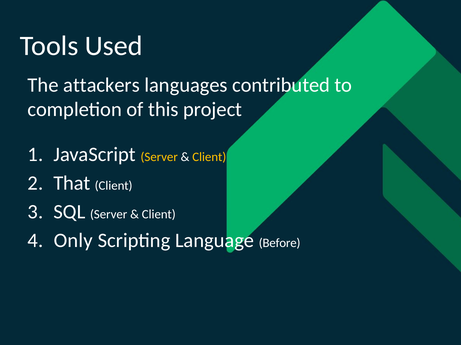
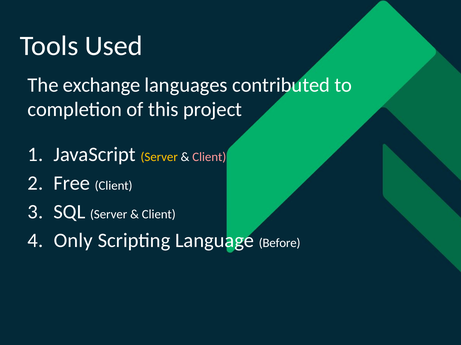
attackers: attackers -> exchange (102, 85)
Client colour: yellow -> pink (209, 157)
That: That -> Free (72, 183)
